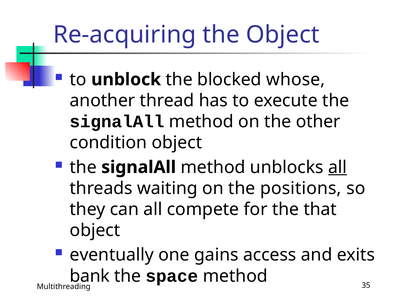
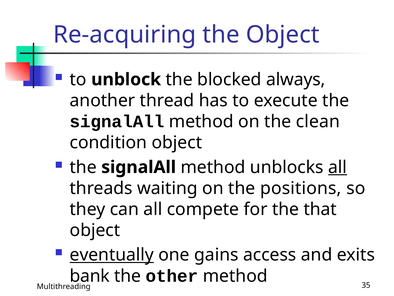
whose: whose -> always (296, 79)
other: other -> clean (318, 121)
eventually underline: none -> present (112, 255)
space: space -> other (172, 276)
